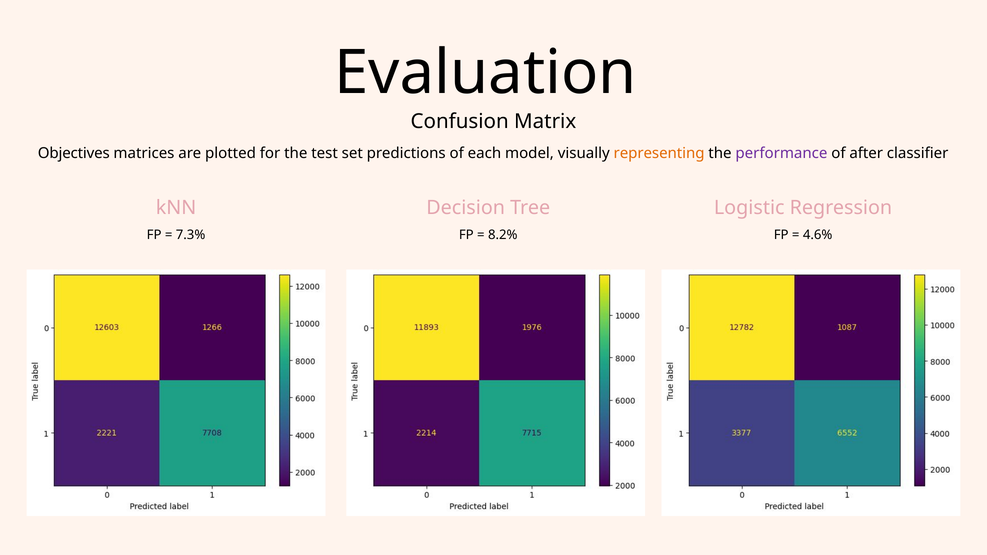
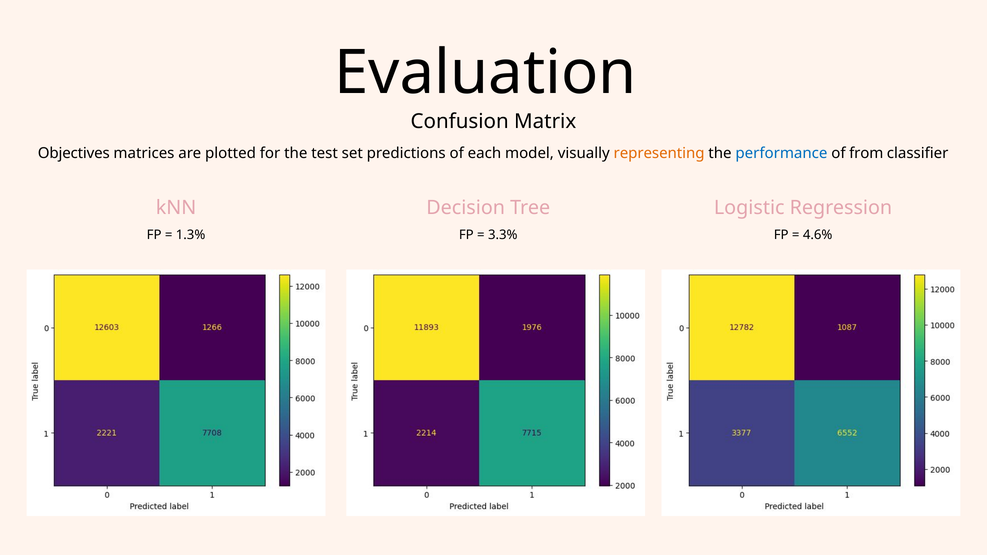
performance colour: purple -> blue (781, 153)
after: after -> from (866, 153)
8.2%: 8.2% -> 3.3% (503, 235)
7.3%: 7.3% -> 1.3% (191, 235)
